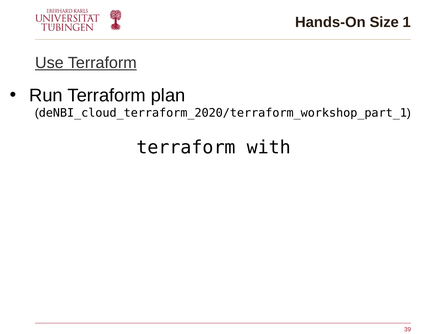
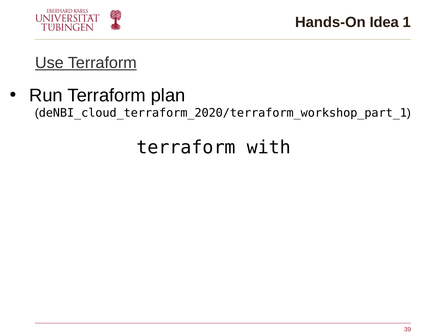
Size: Size -> Idea (384, 22)
